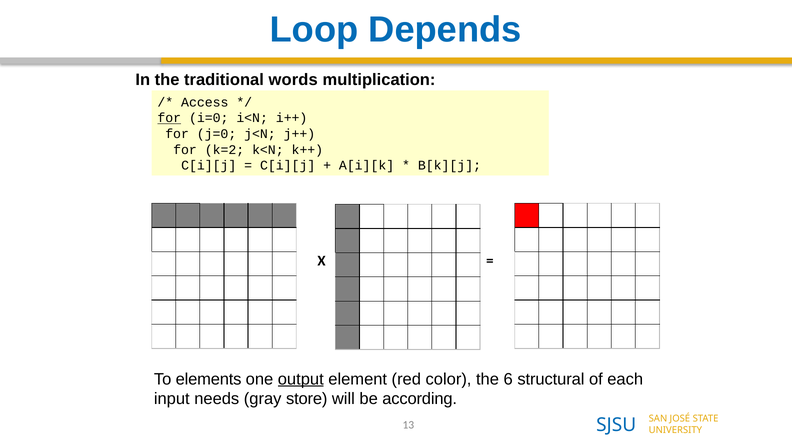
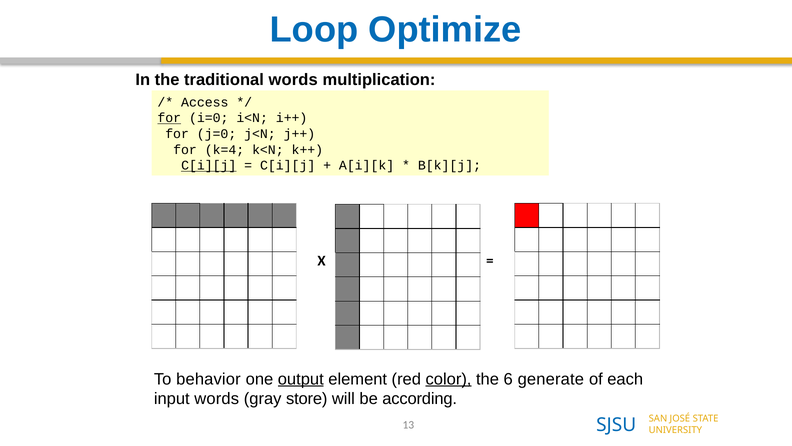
Depends: Depends -> Optimize (445, 30)
k=2: k=2 -> k=4 (224, 150)
C[i][j underline: none -> present (209, 165)
elements: elements -> behavior (208, 379)
color underline: none -> present (449, 379)
structural: structural -> generate (551, 379)
input needs: needs -> words (217, 399)
